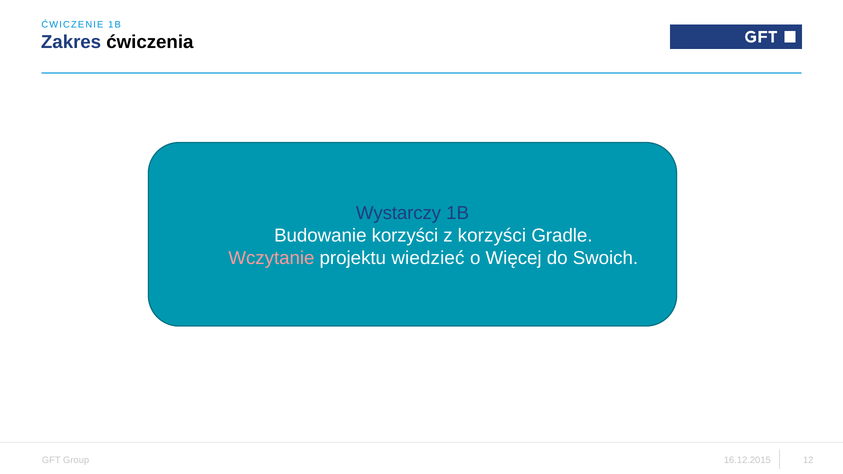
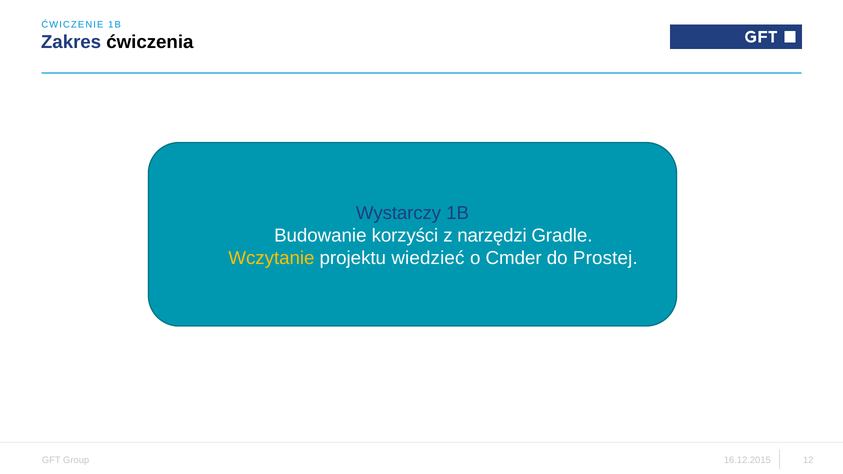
z korzyści: korzyści -> narzędzi (492, 236)
Wczytanie colour: pink -> yellow (271, 258)
Więcej: Więcej -> Cmder (514, 258)
Swoich: Swoich -> Prostej (605, 258)
